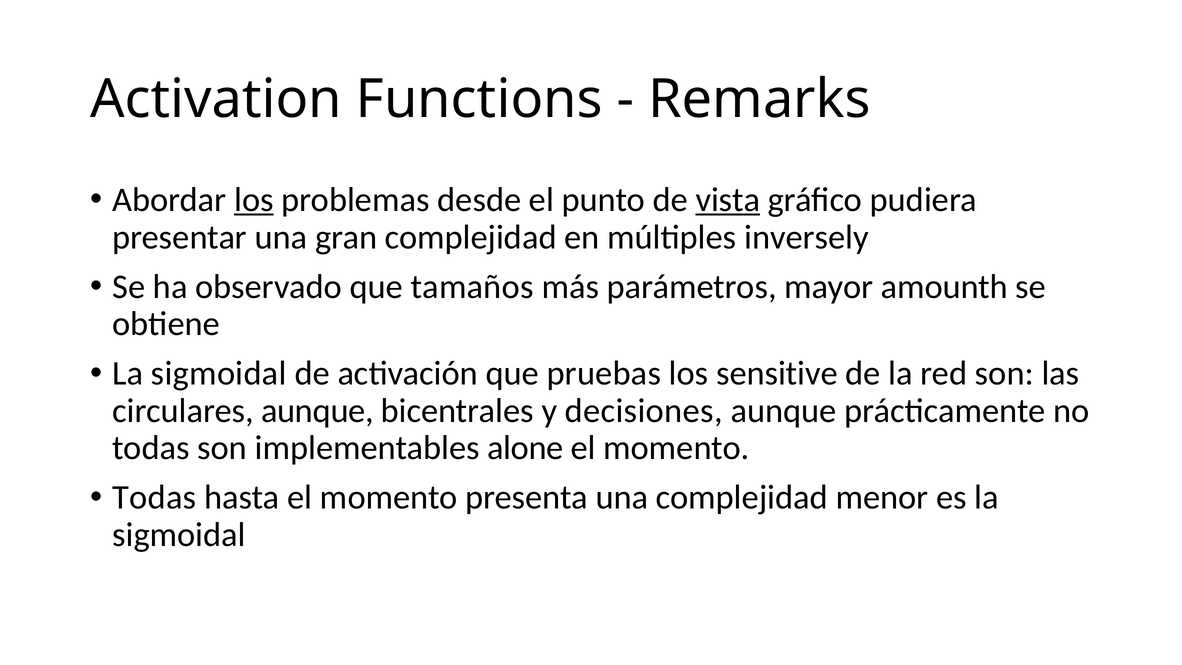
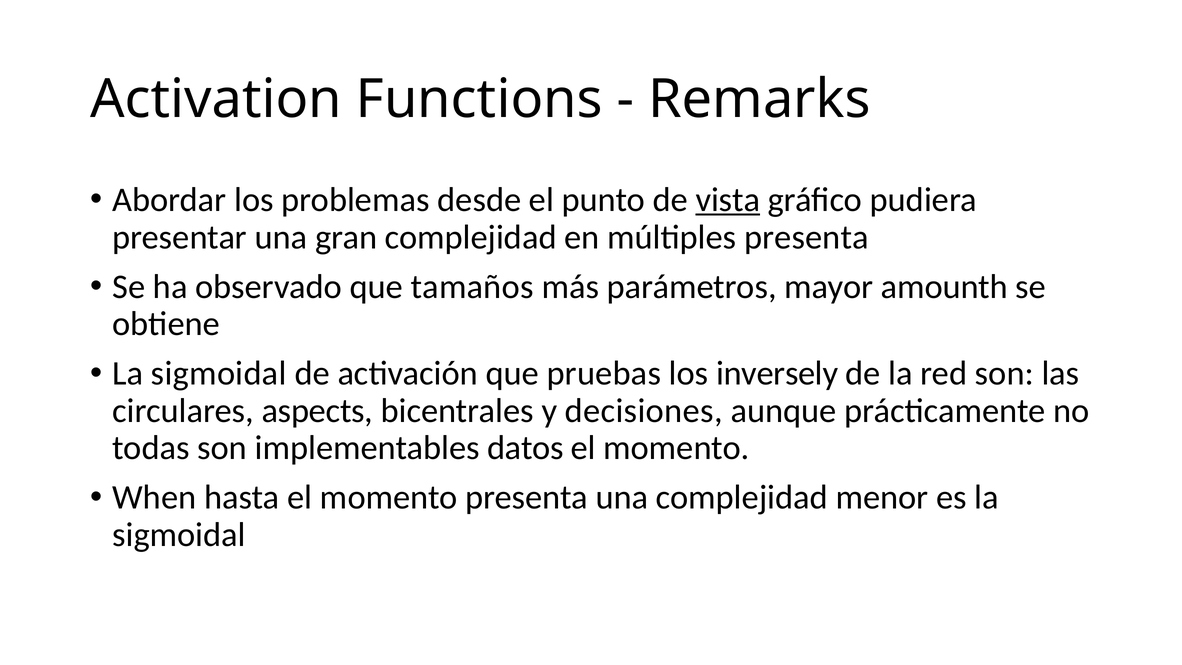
los underline: present -> none (254, 200)
múltiples inversely: inversely -> presenta (806, 237)
sensitive: sensitive -> inversely (777, 373)
circulares aunque: aunque -> aspects (317, 411)
alone: alone -> datos (525, 448)
Todas: Todas -> When (154, 497)
